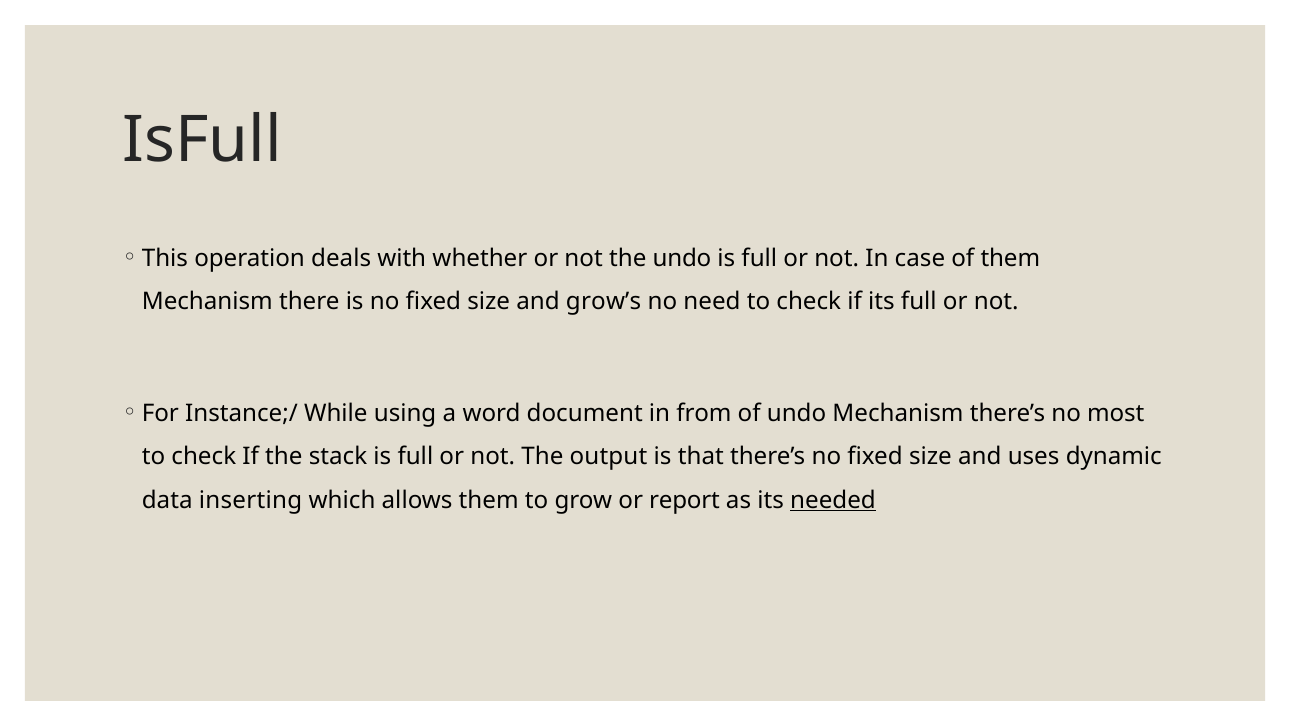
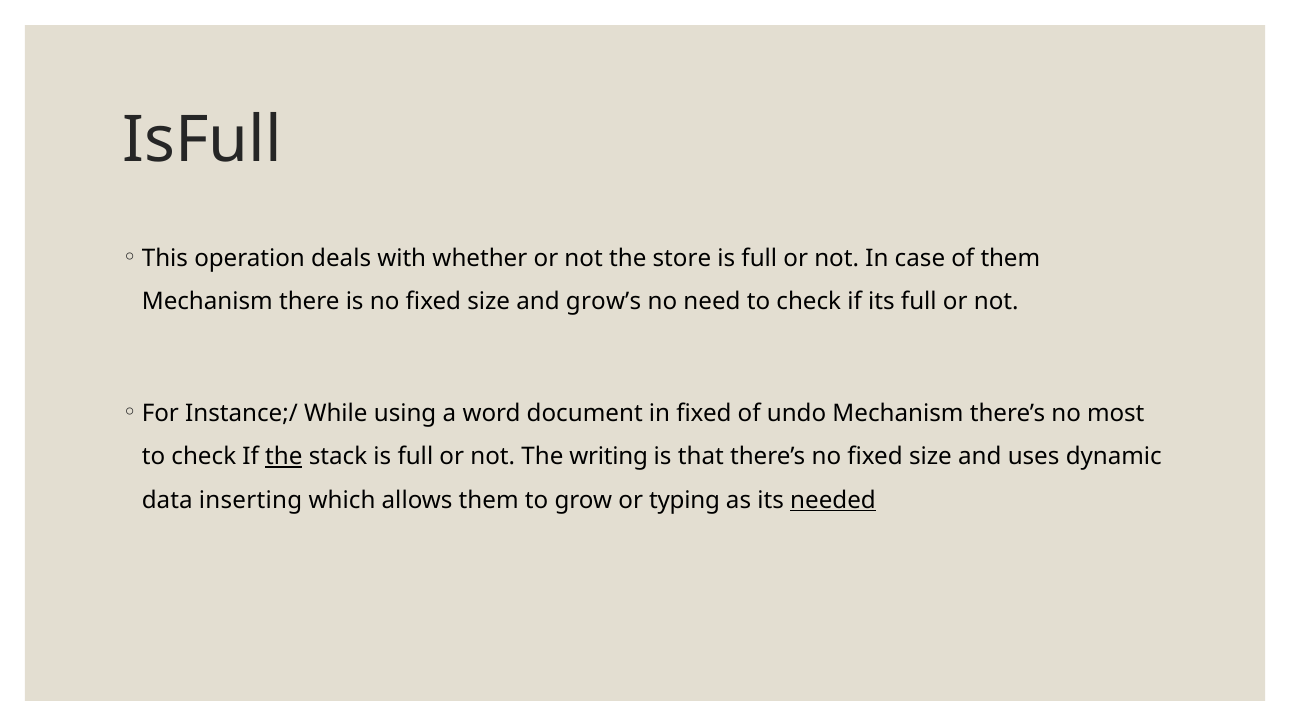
the undo: undo -> store (682, 258)
in from: from -> fixed (704, 413)
the underline: none -> present (284, 456)
output: output -> writing (609, 456)
report: report -> typing (685, 500)
